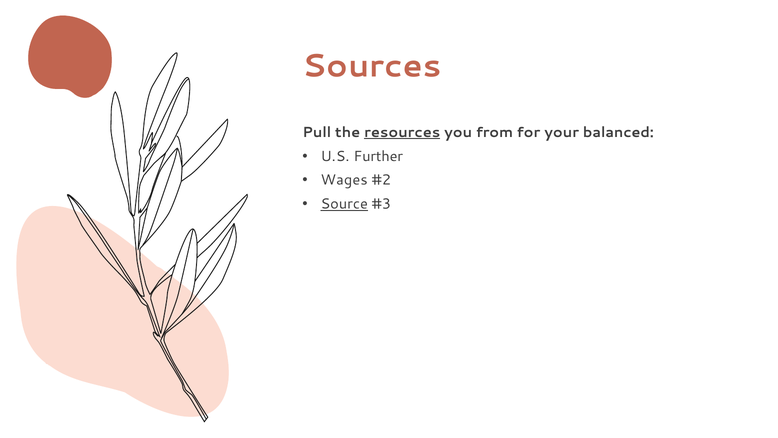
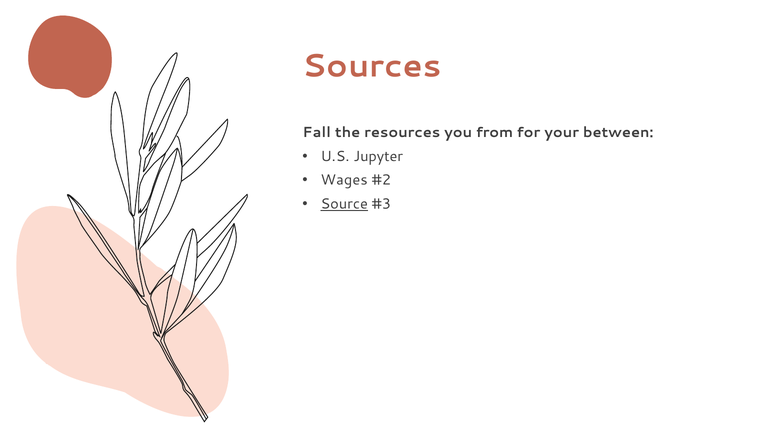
Pull: Pull -> Fall (317, 132)
resources underline: present -> none (402, 132)
balanced: balanced -> between (618, 132)
Further: Further -> Jupyter (378, 156)
